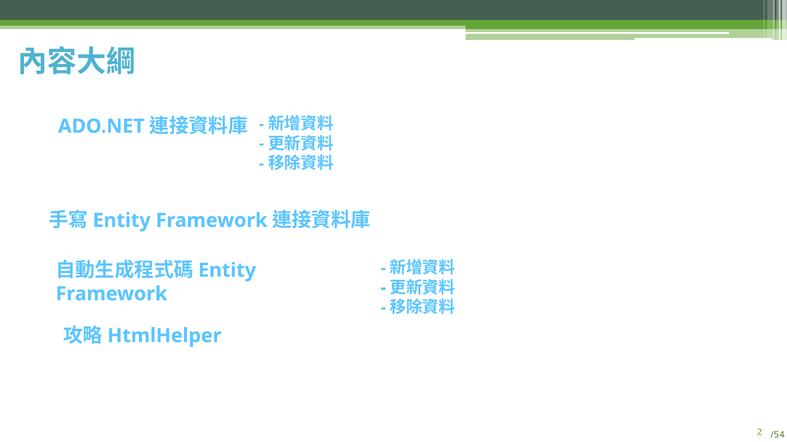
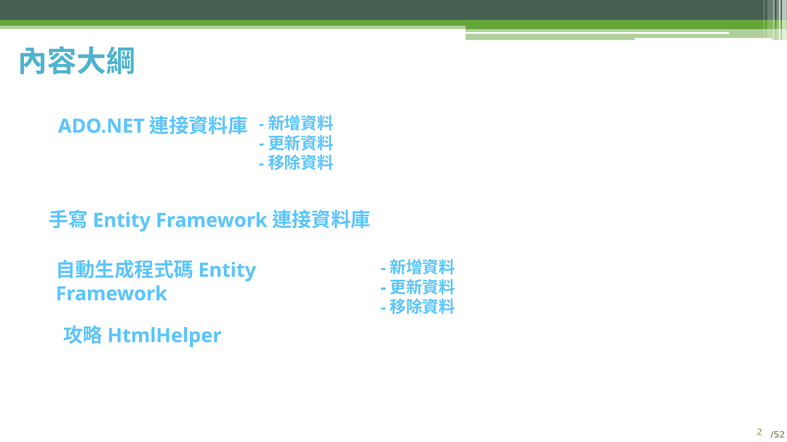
/54: /54 -> /52 (778, 435)
